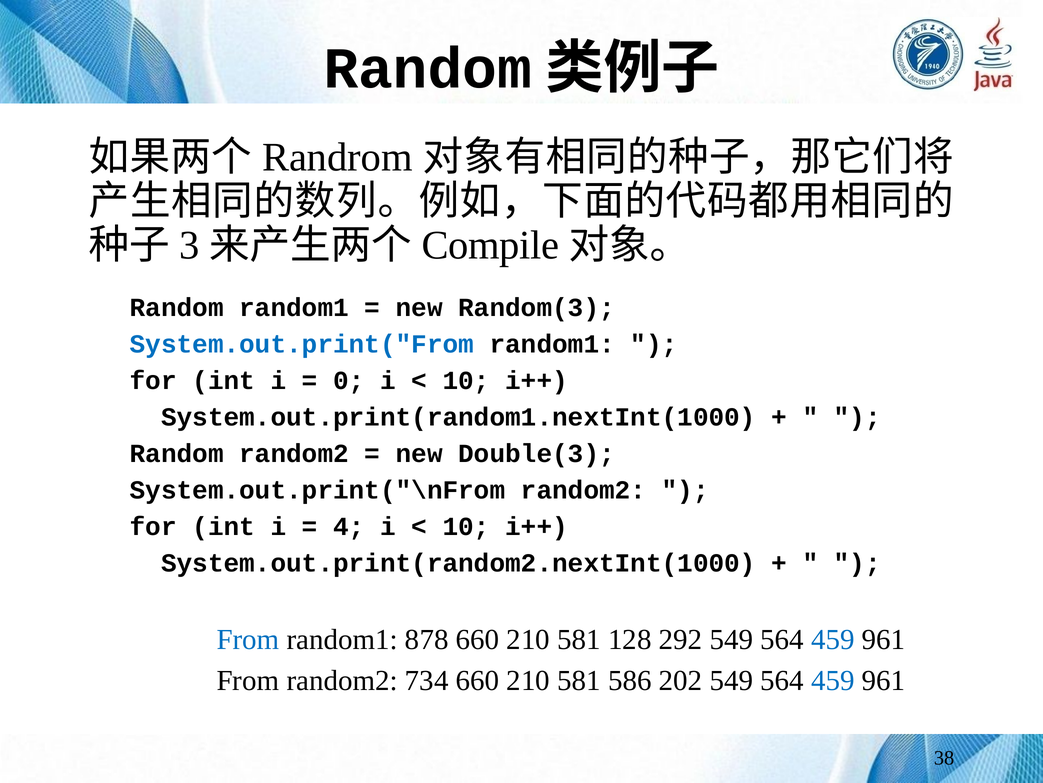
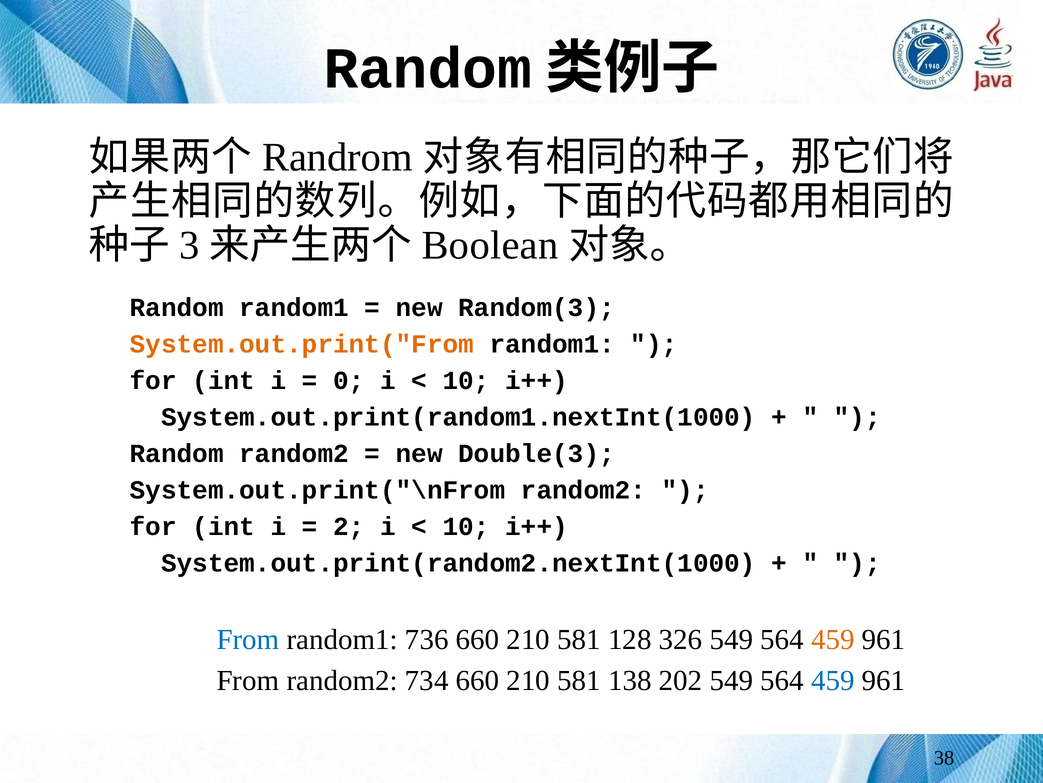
Compile: Compile -> Boolean (490, 245)
System.out.print("From colour: blue -> orange (302, 344)
4: 4 -> 2 (349, 526)
878: 878 -> 736 (427, 639)
292: 292 -> 326 (681, 639)
459 colour: blue -> orange (833, 639)
586: 586 -> 138 (630, 680)
